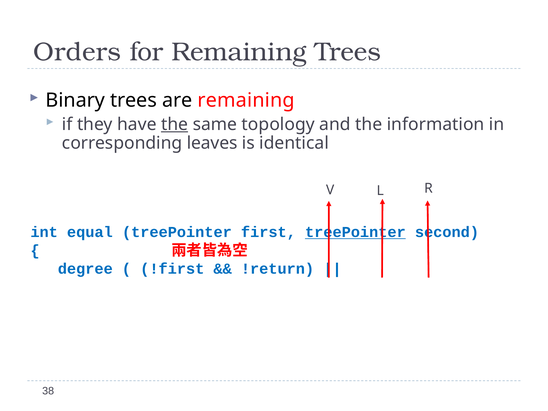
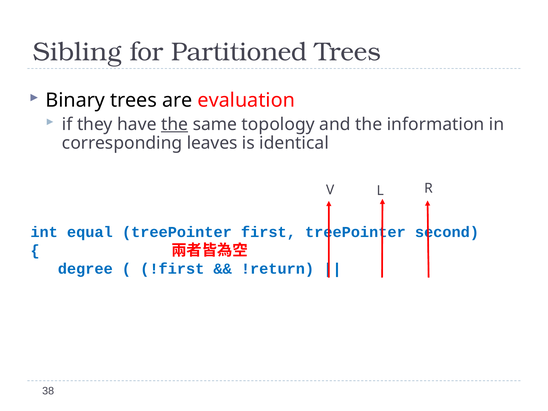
Orders: Orders -> Sibling (77, 52)
for Remaining: Remaining -> Partitioned (239, 52)
are remaining: remaining -> evaluation (246, 100)
treePointer underline: present -> none (355, 232)
